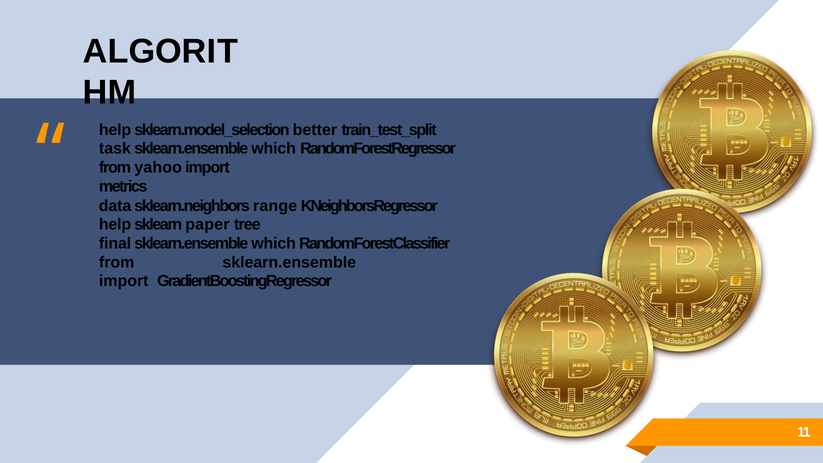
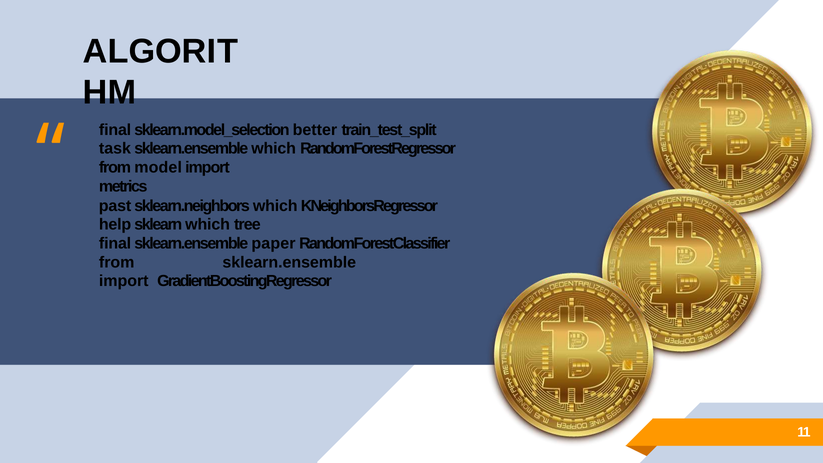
help: help -> final (115, 130)
yahoo: yahoo -> model (158, 167)
data: data -> past (115, 206)
sklearn.neighbors range: range -> which (275, 206)
sklearn paper: paper -> which (208, 225)
which: which -> paper (273, 243)
